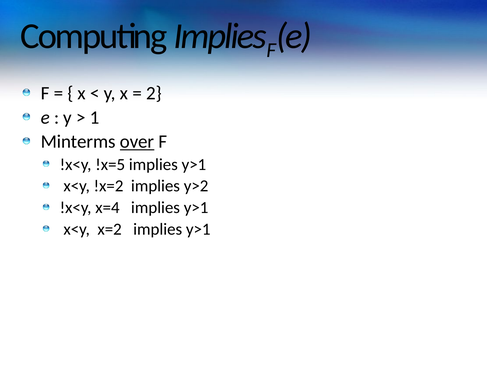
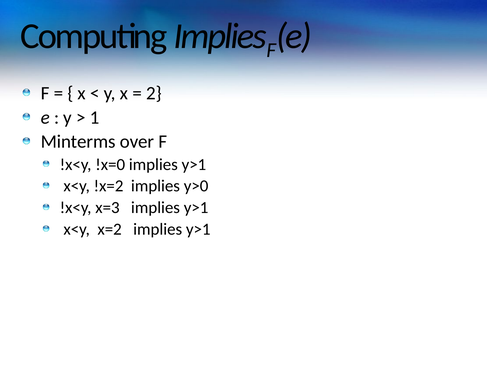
over underline: present -> none (137, 142)
!x=5: !x=5 -> !x=0 (110, 165)
y>2: y>2 -> y>0 (196, 186)
x=4: x=4 -> x=3 (107, 208)
